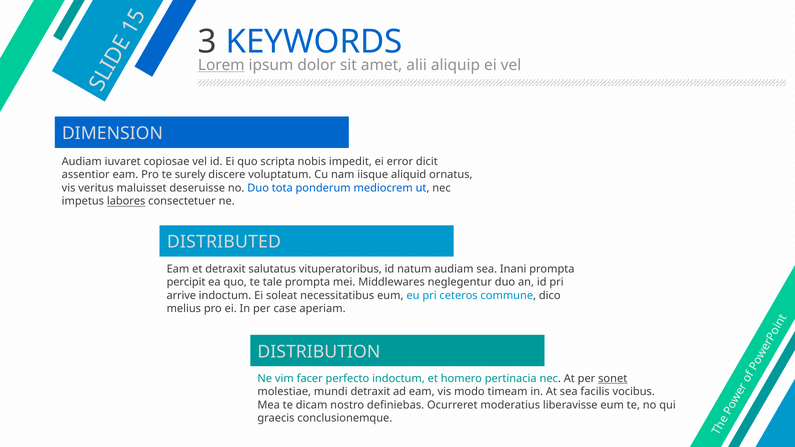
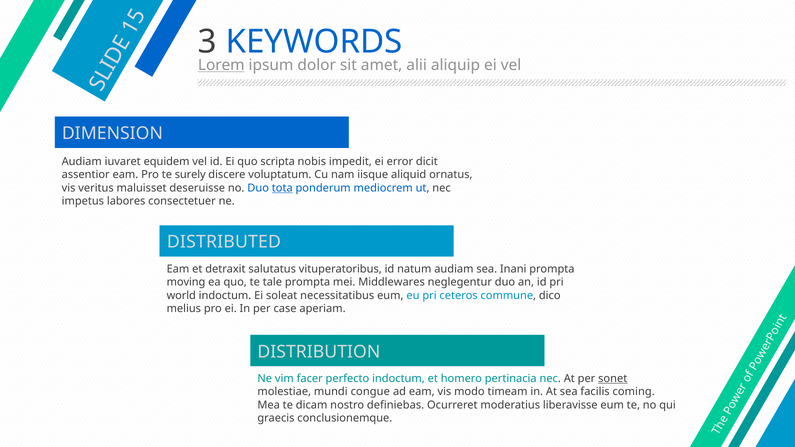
copiosae: copiosae -> equidem (167, 162)
tota underline: none -> present (282, 188)
labores underline: present -> none (126, 201)
percipit: percipit -> moving (186, 282)
arrive: arrive -> world (181, 296)
mundi detraxit: detraxit -> congue (370, 392)
vocibus: vocibus -> coming (634, 392)
